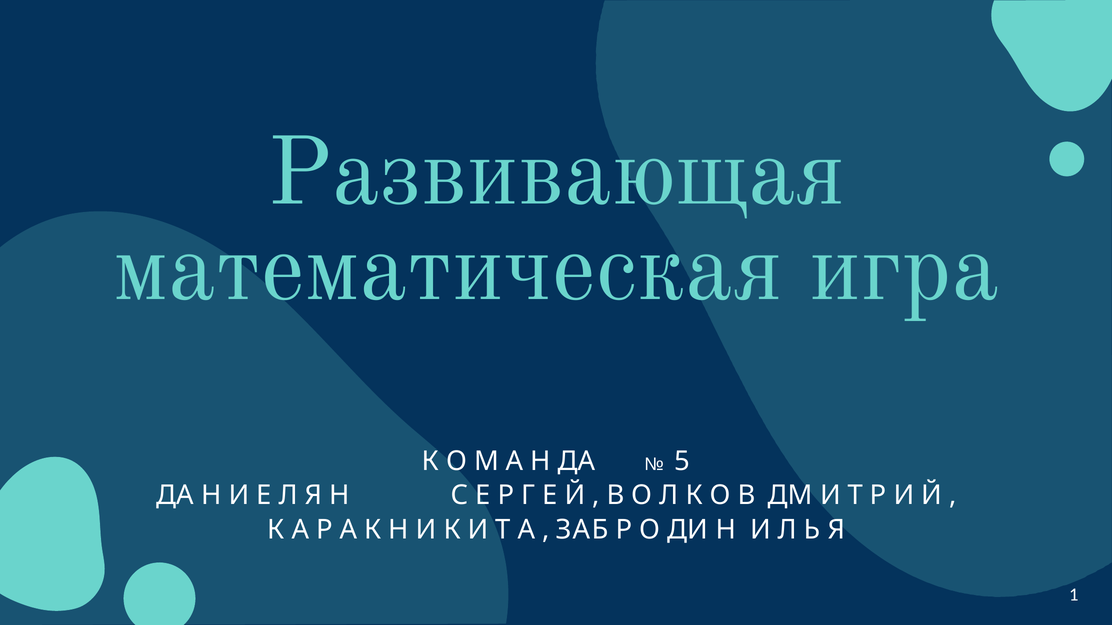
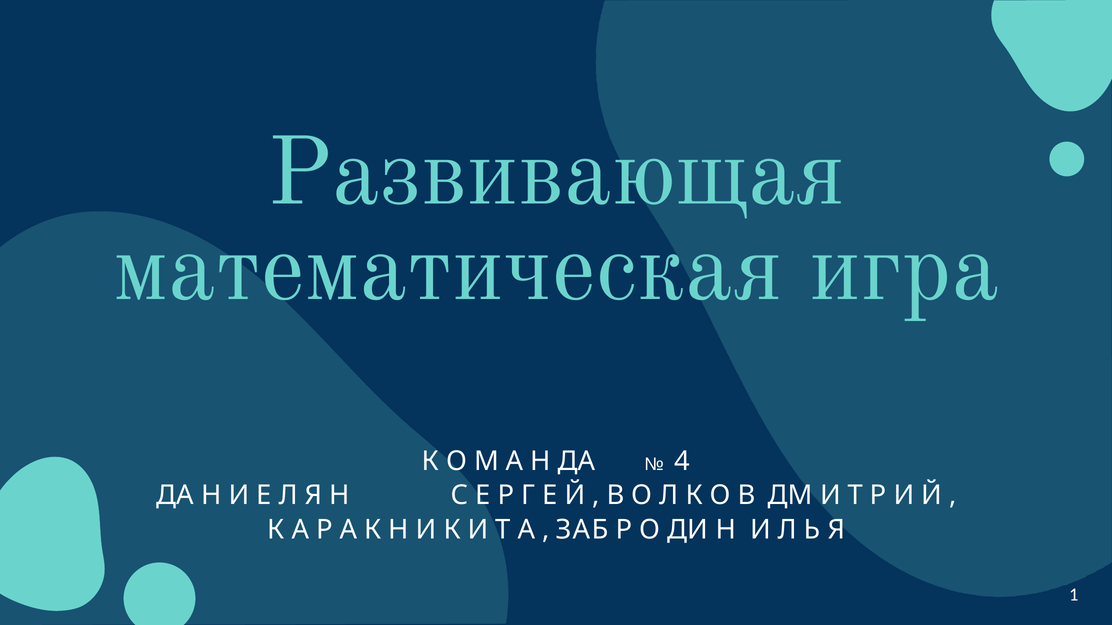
5: 5 -> 4 (682, 462)
